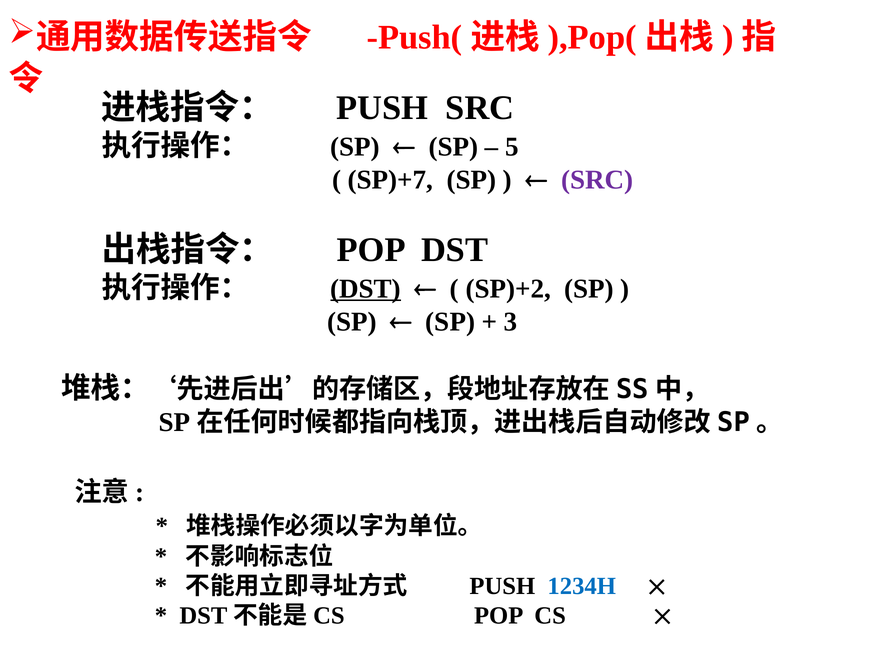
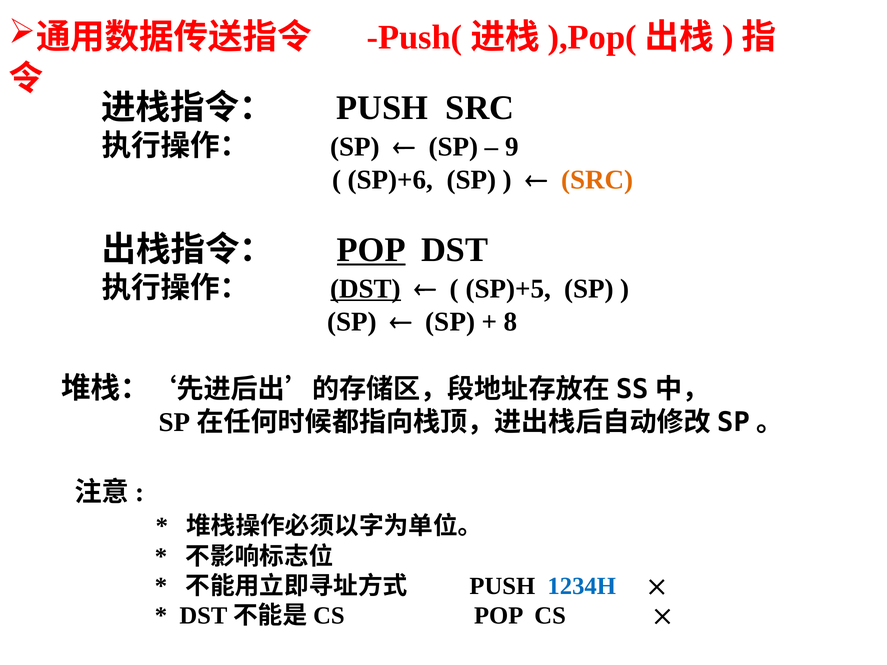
5: 5 -> 9 (512, 147)
SP)+7: SP)+7 -> SP)+6 (391, 180)
SRC colour: purple -> orange (597, 180)
POP underline: none -> present (371, 250)
SP)+2: SP)+2 -> SP)+5 (508, 289)
3: 3 -> 8 (511, 322)
